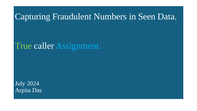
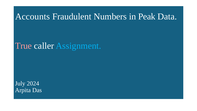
Capturing: Capturing -> Accounts (33, 16)
Seen: Seen -> Peak (147, 16)
True colour: light green -> pink (23, 46)
